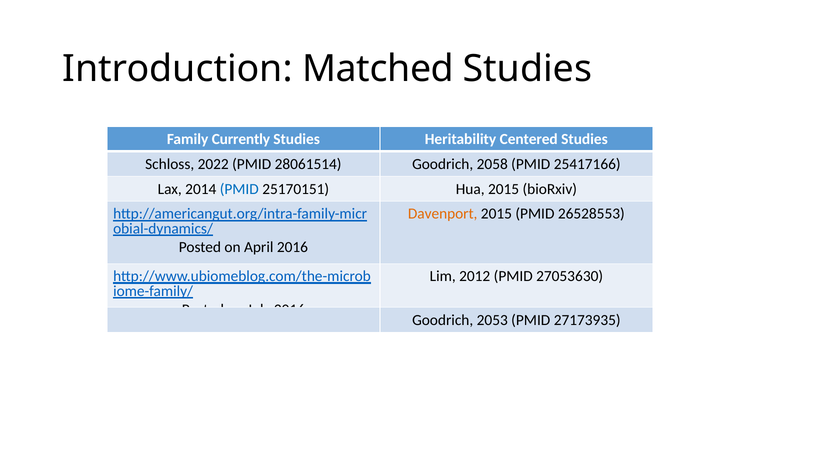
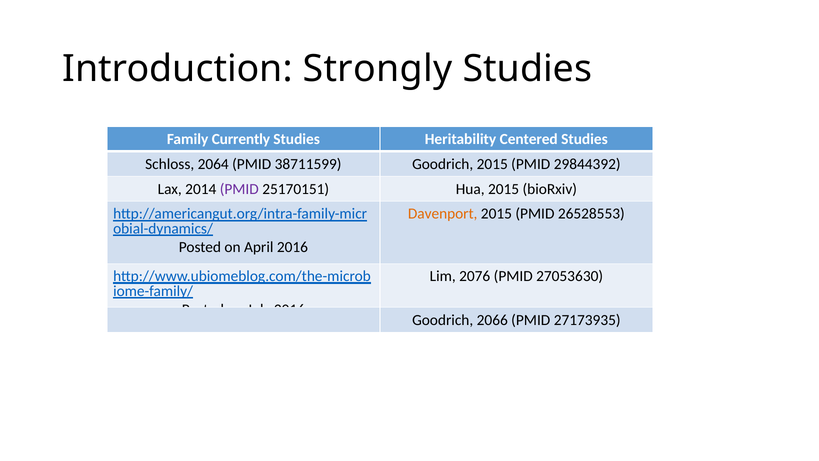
Matched: Matched -> Strongly (378, 69)
2022: 2022 -> 2064 (213, 164)
28061514: 28061514 -> 38711599 (308, 164)
Goodrich 2058: 2058 -> 2015 (492, 164)
25417166: 25417166 -> 29844392 (587, 164)
PMID colour: blue -> purple (239, 189)
2012: 2012 -> 2076 (475, 276)
2053: 2053 -> 2066 (492, 320)
